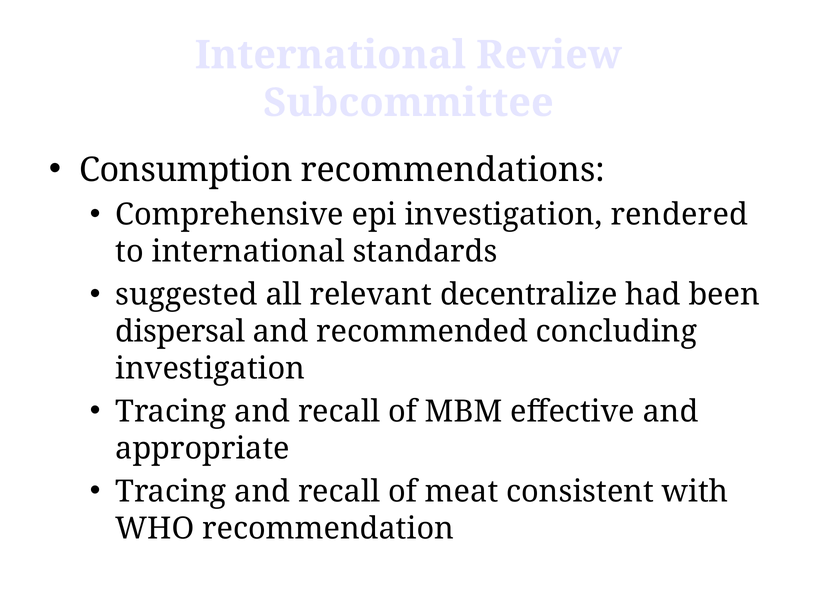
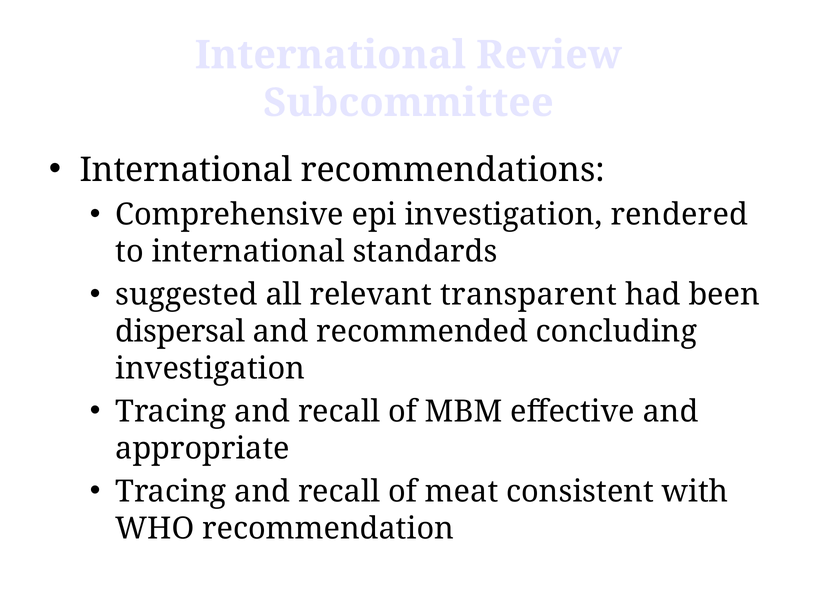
Consumption: Consumption -> International (186, 170)
decentralize: decentralize -> transparent (528, 295)
